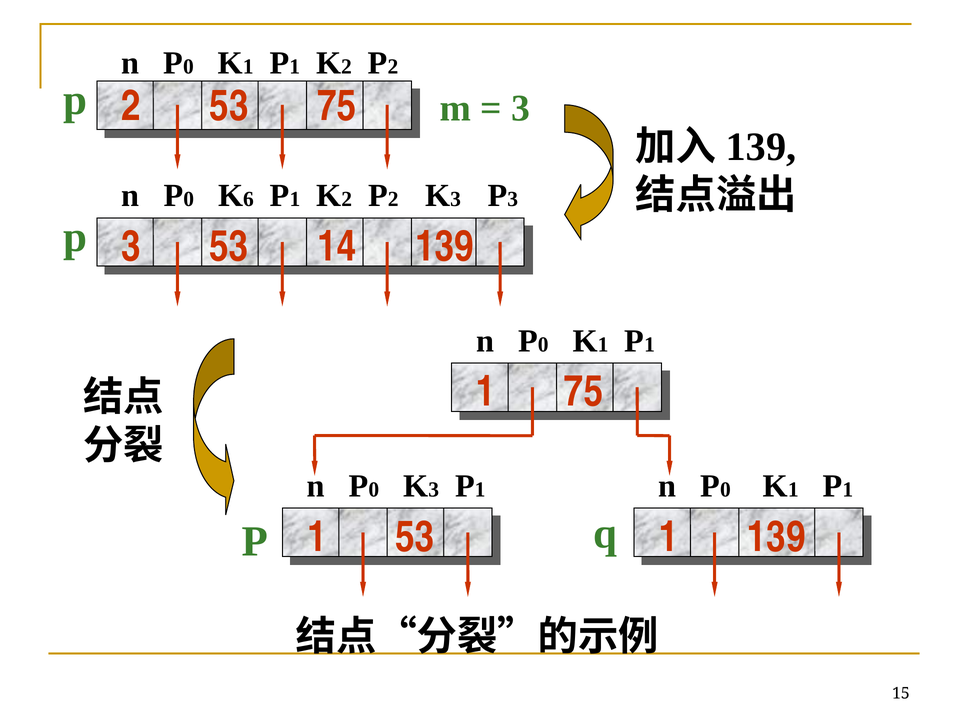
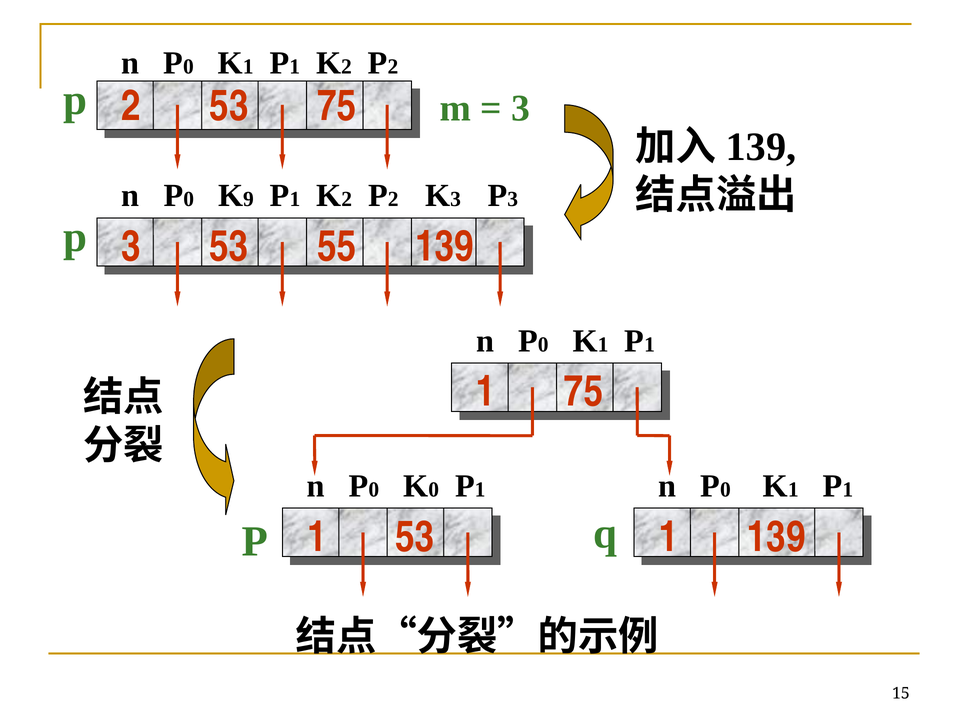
6: 6 -> 9 (248, 199)
14: 14 -> 55 (337, 247)
3: 3 -> 0 (434, 490)
